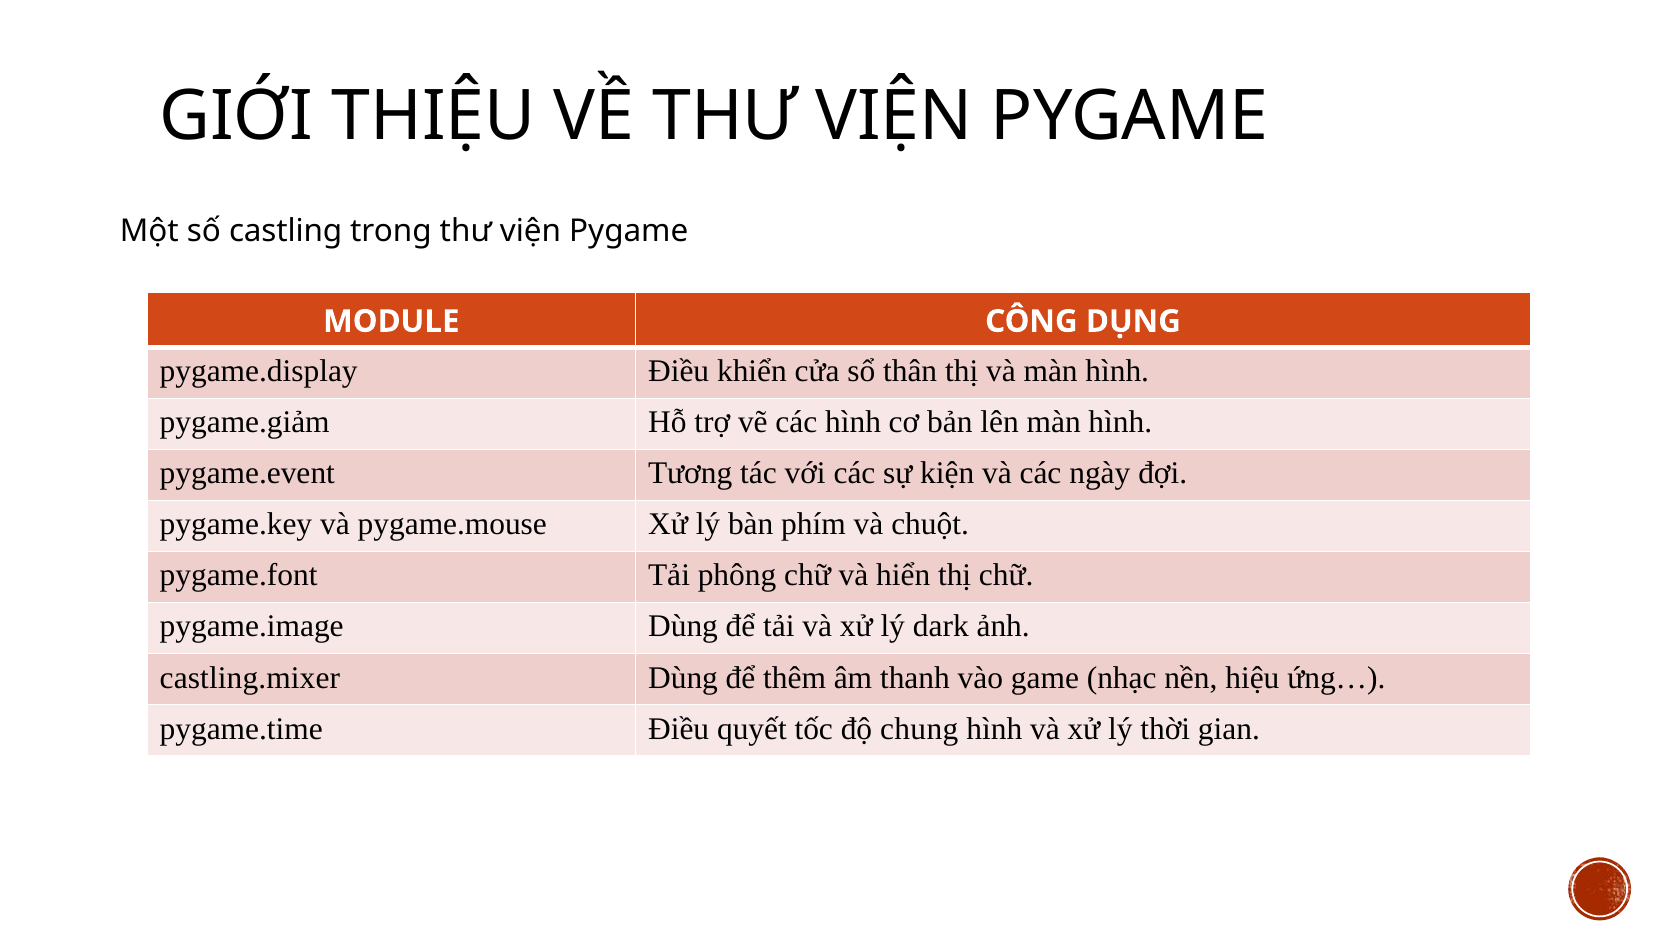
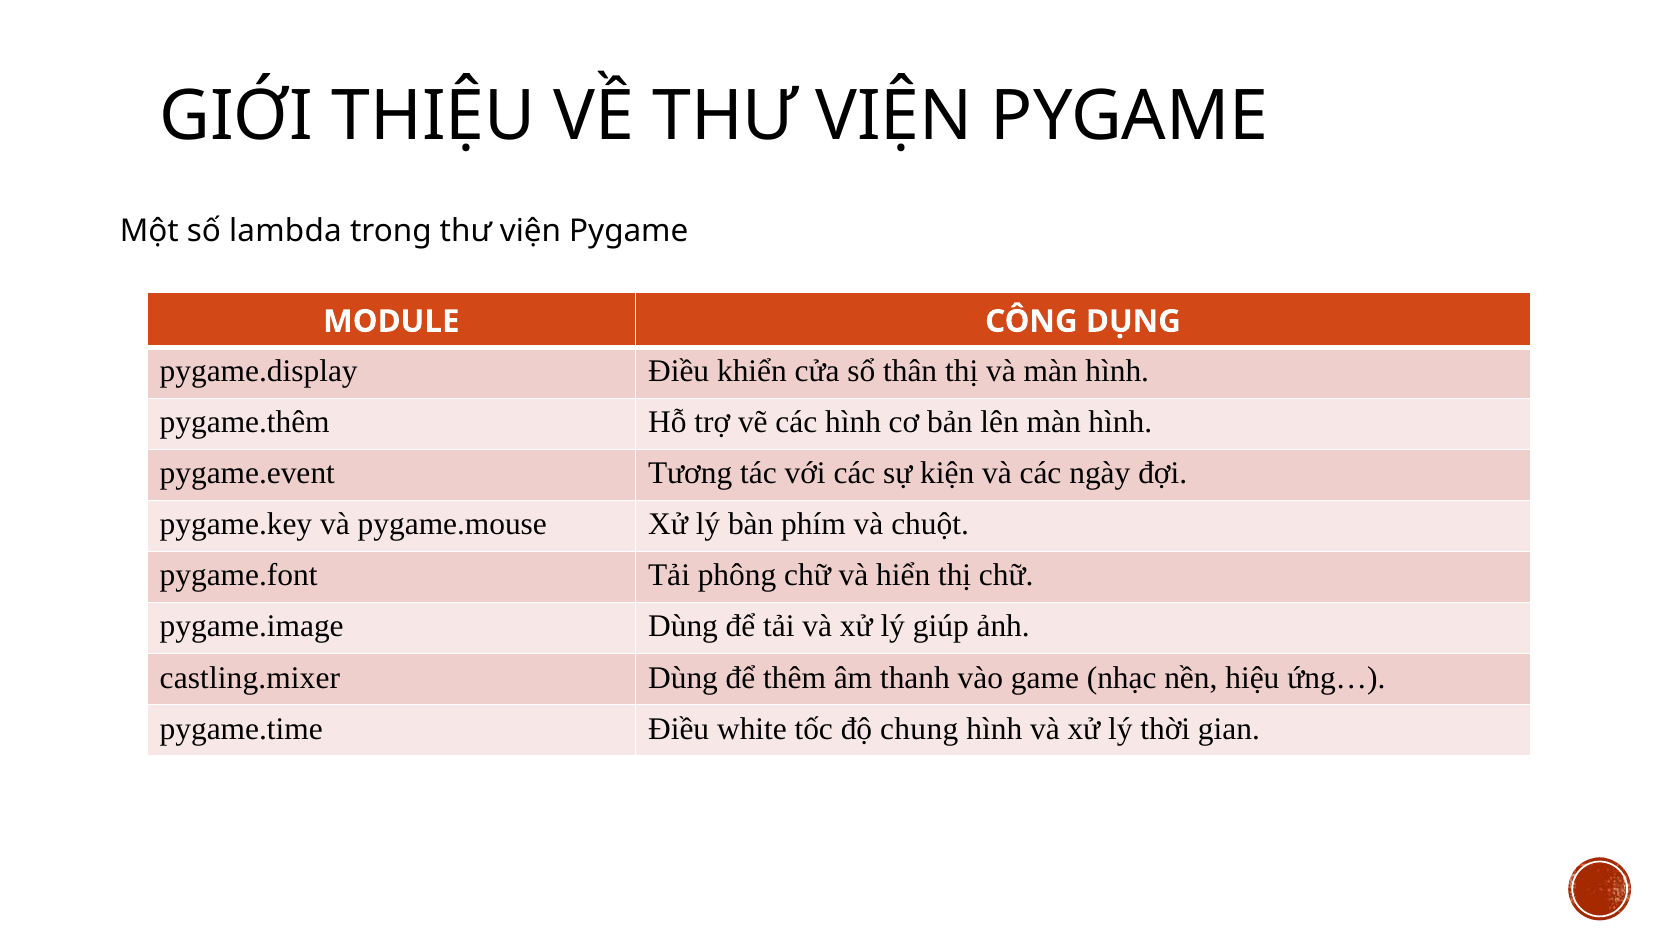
castling: castling -> lambda (285, 231)
pygame.giảm: pygame.giảm -> pygame.thêm (245, 422)
dark: dark -> giúp (941, 626)
quyết: quyết -> white (752, 728)
